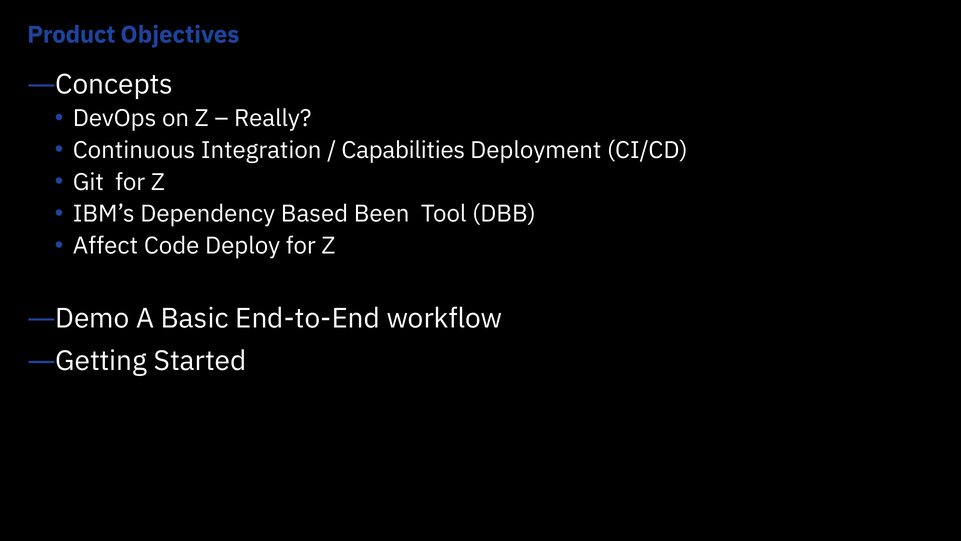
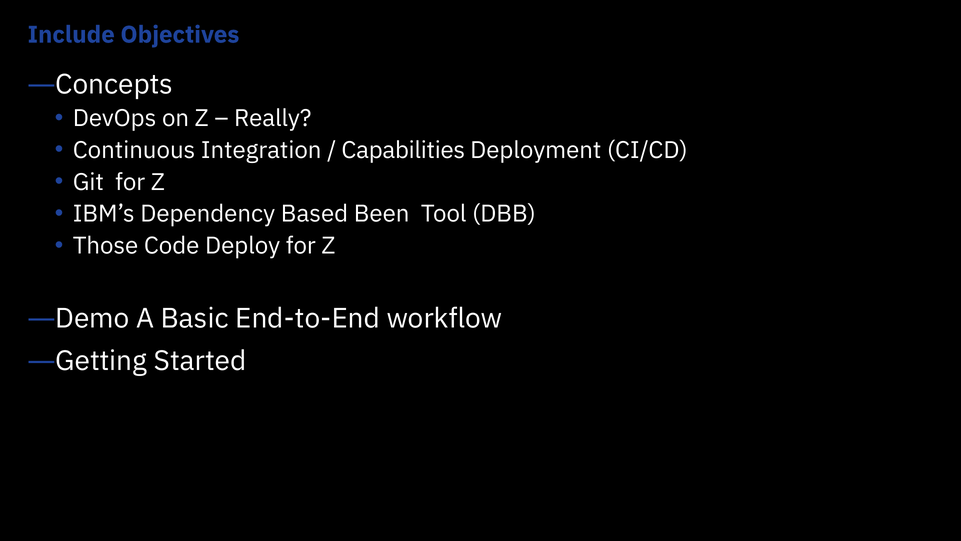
Product: Product -> Include (71, 35)
Affect: Affect -> Those (106, 246)
